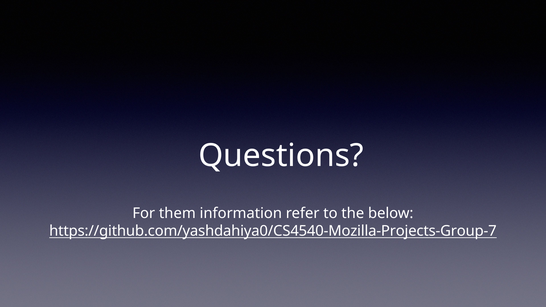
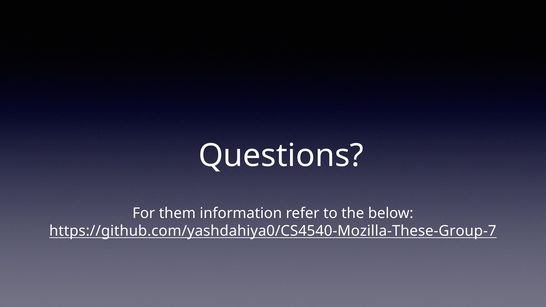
https://github.com/yashdahiya0/CS4540-Mozilla-Projects-Group-7: https://github.com/yashdahiya0/CS4540-Mozilla-Projects-Group-7 -> https://github.com/yashdahiya0/CS4540-Mozilla-These-Group-7 (273, 231)
